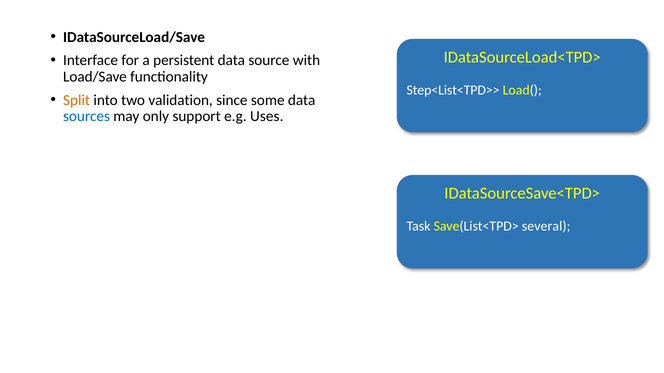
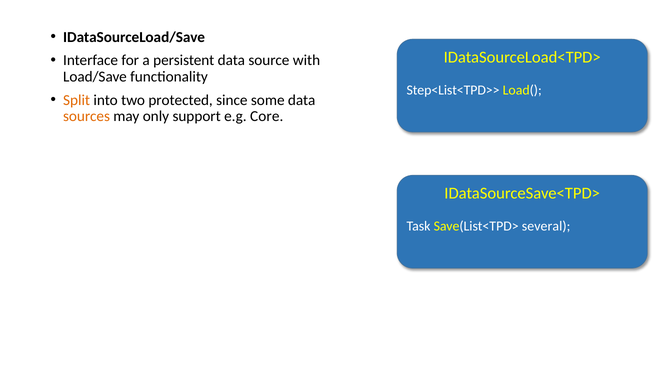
validation: validation -> protected (181, 100)
sources colour: blue -> orange (87, 117)
Uses: Uses -> Core (267, 117)
